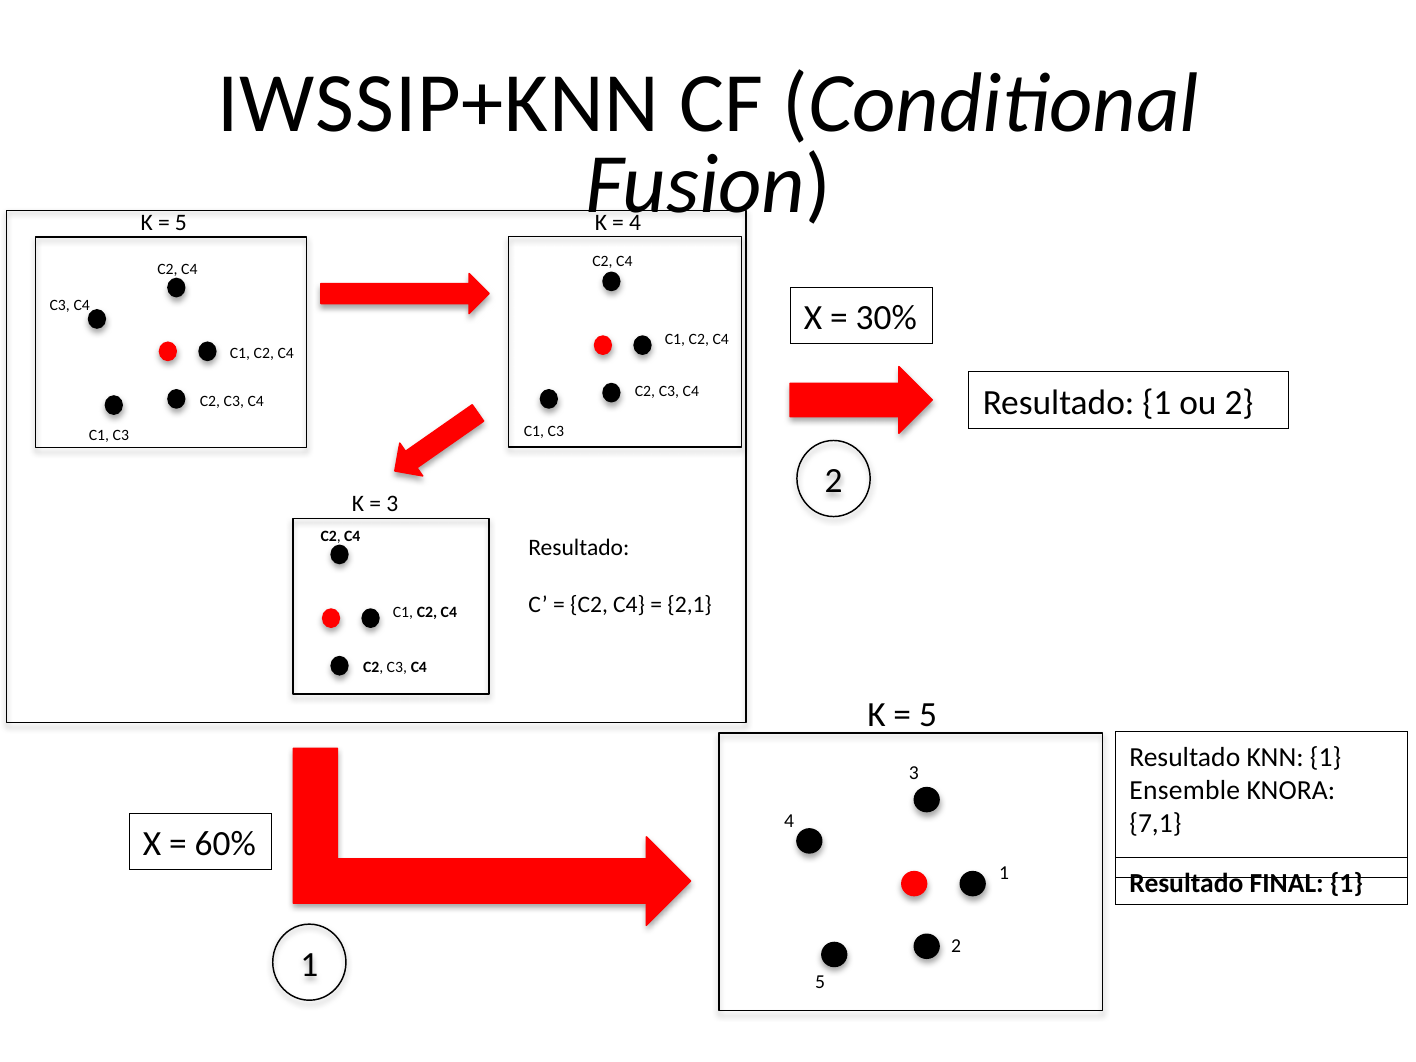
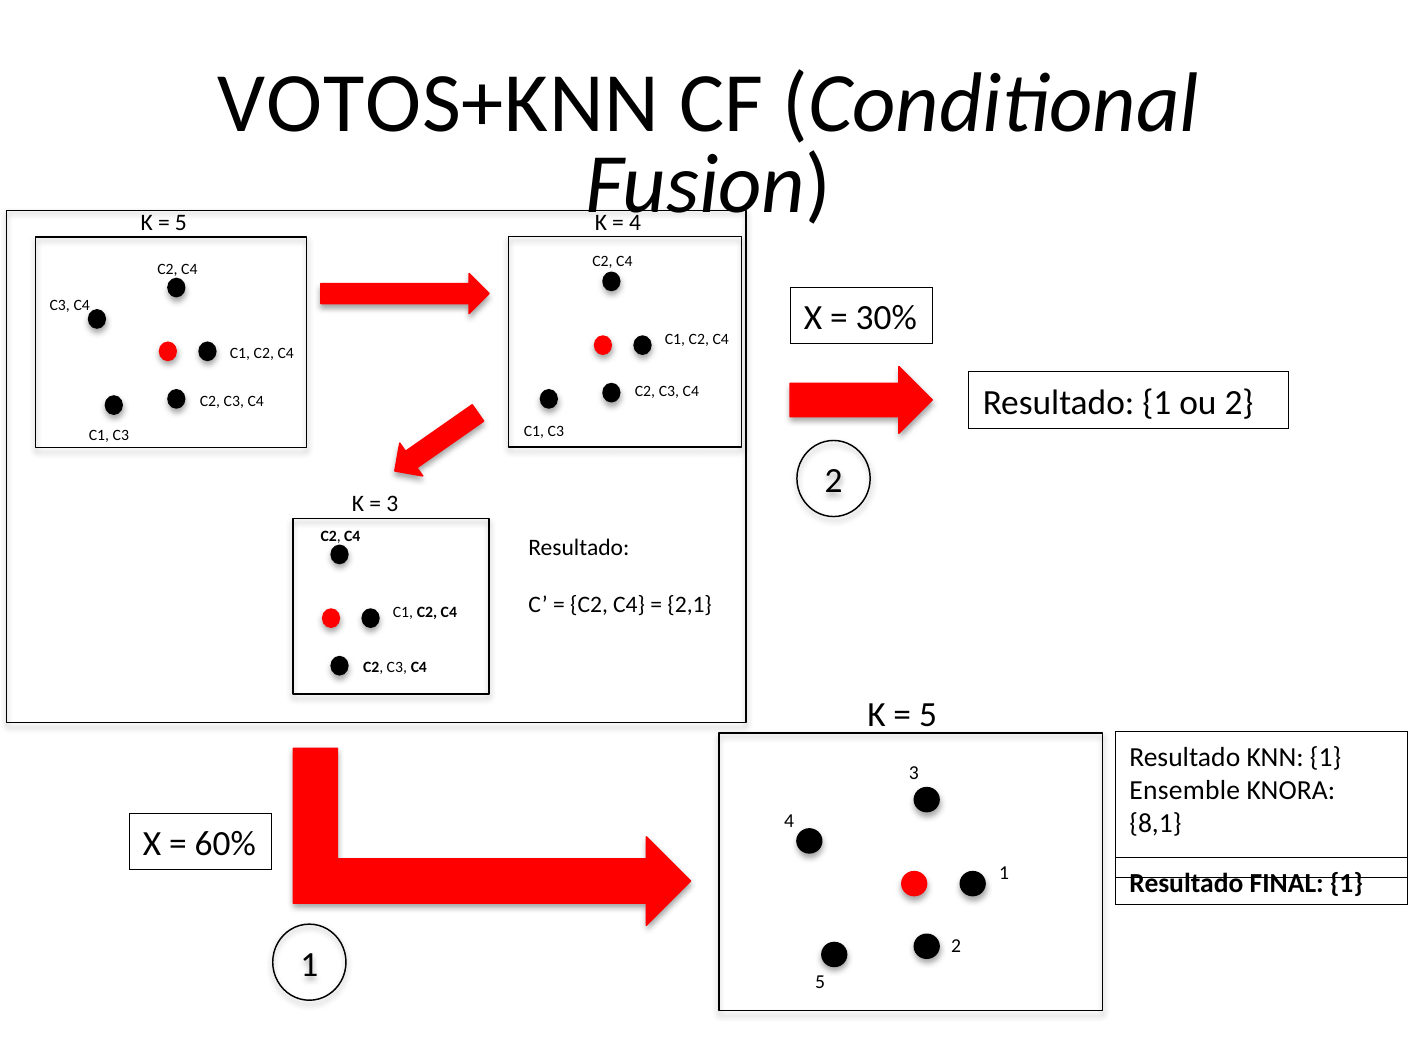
IWSSIP+KNN: IWSSIP+KNN -> VOTOS+KNN (439, 103)
7,1: 7,1 -> 8,1 (1155, 823)
